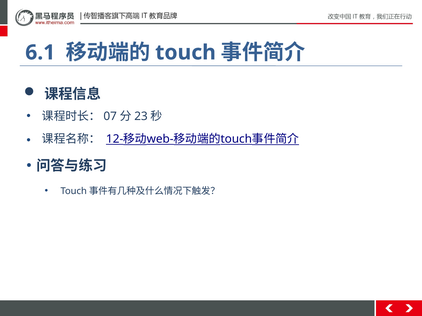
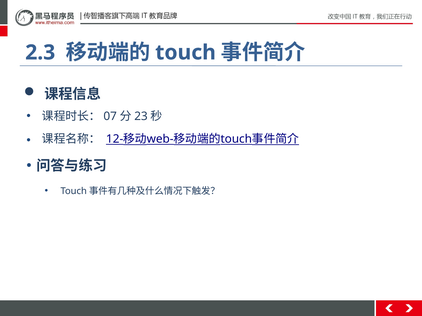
6.1: 6.1 -> 2.3 (40, 53)
